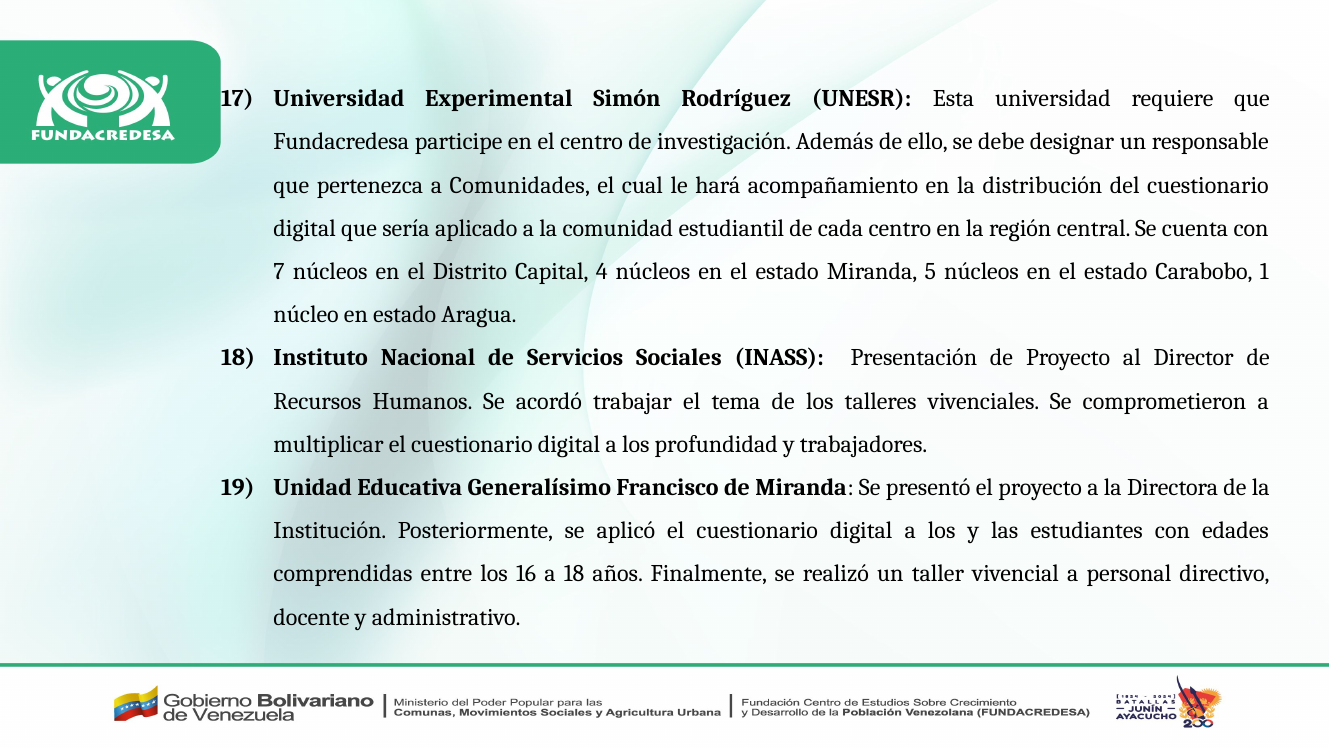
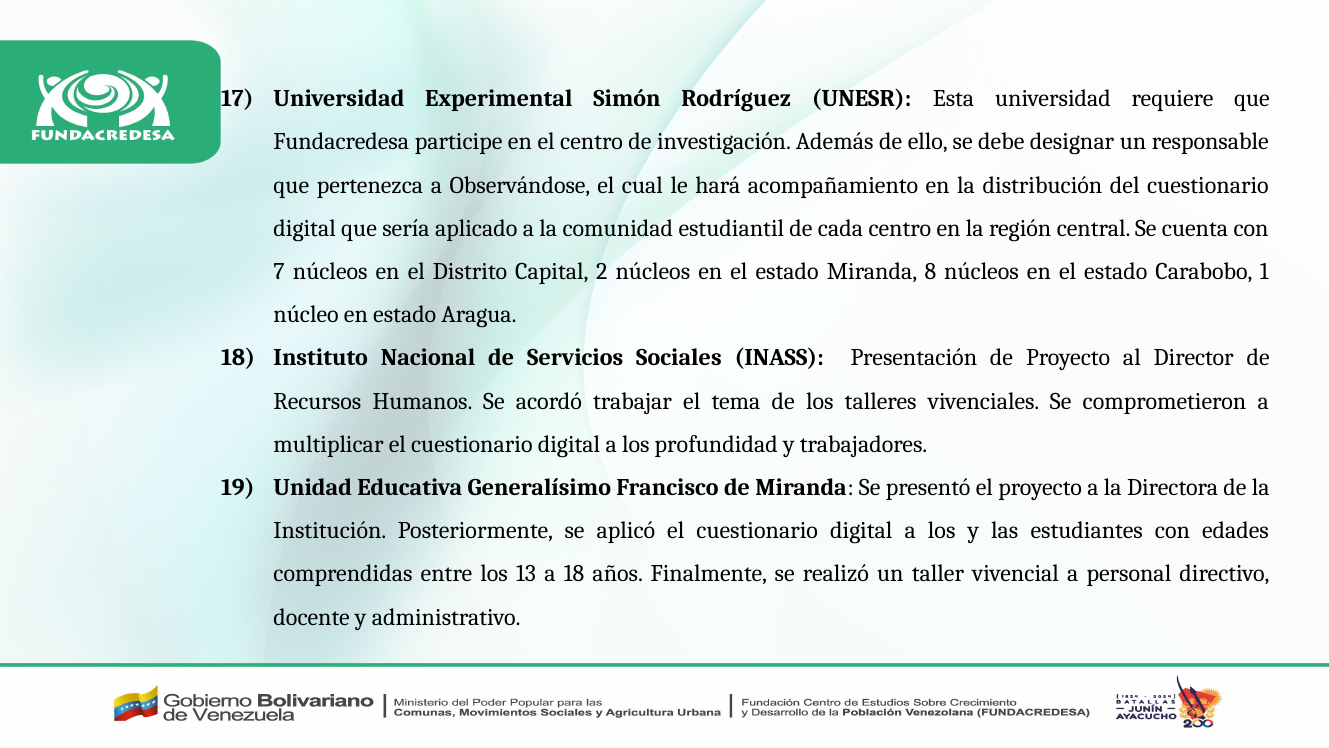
Comunidades: Comunidades -> Observándose (520, 185)
4: 4 -> 2 (602, 271)
5: 5 -> 8 (930, 271)
16: 16 -> 13 (526, 574)
